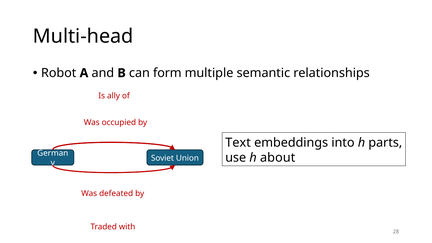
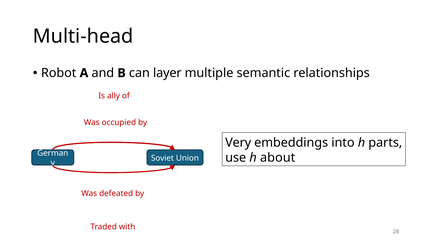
form: form -> layer (167, 73)
Text: Text -> Very (238, 143)
